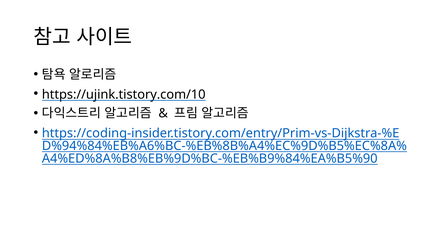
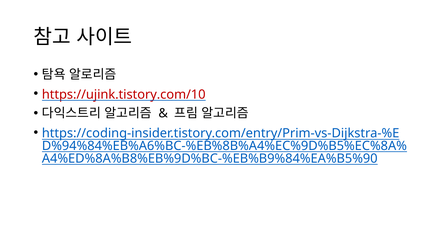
https://ujink.tistory.com/10 colour: black -> red (124, 95)
